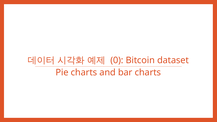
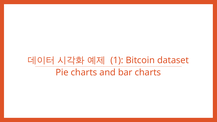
0: 0 -> 1 (117, 60)
